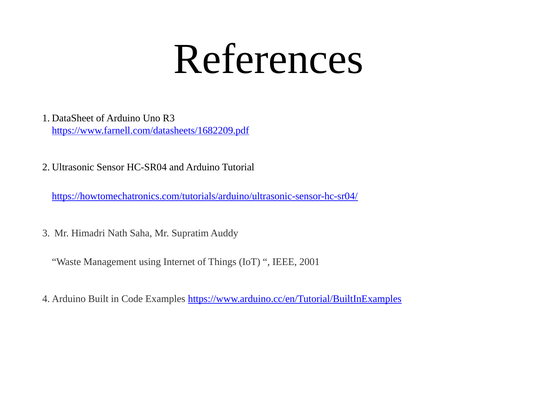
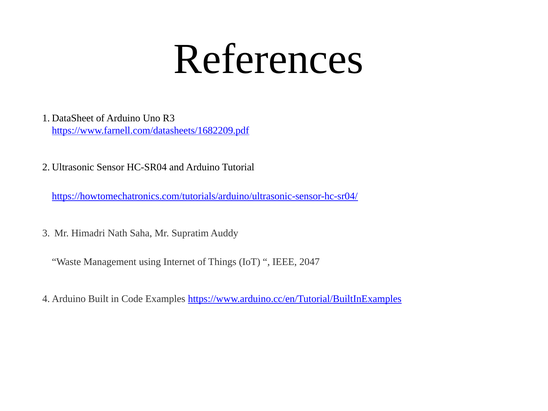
2001: 2001 -> 2047 (310, 262)
